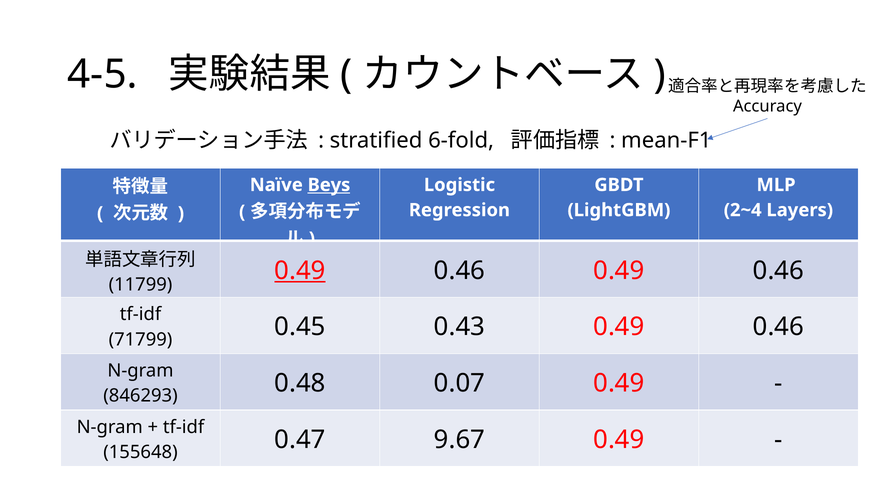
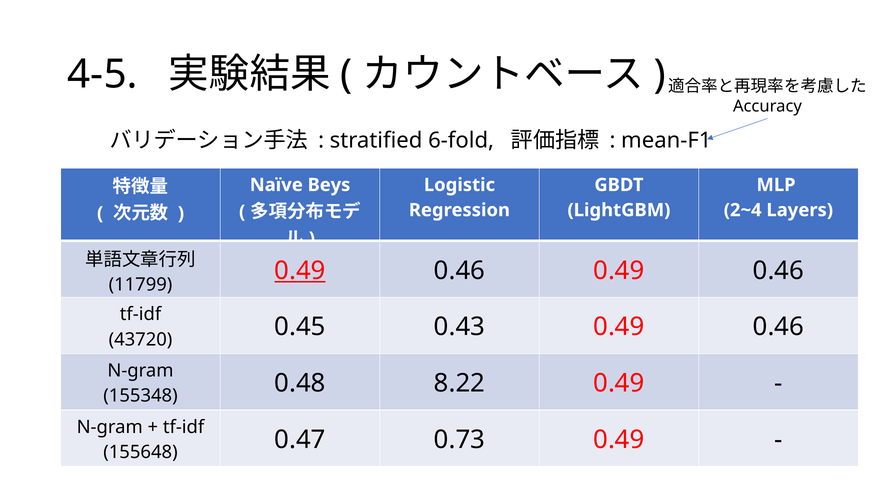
Beys underline: present -> none (329, 185)
71799: 71799 -> 43720 (141, 340)
846293: 846293 -> 155348 (141, 396)
0.07: 0.07 -> 8.22 (459, 384)
9.67: 9.67 -> 0.73 (459, 440)
